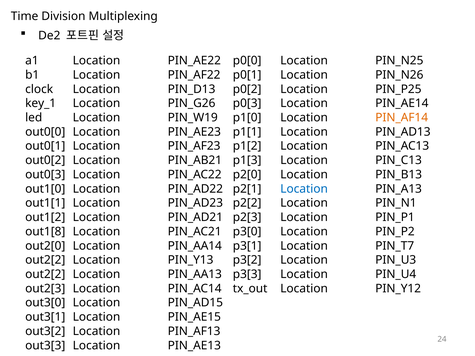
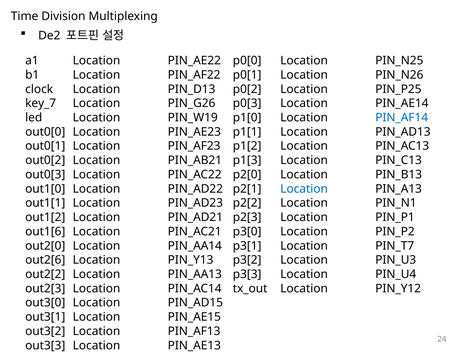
key_1: key_1 -> key_7 (41, 103)
PIN_AF14 colour: orange -> blue (402, 118)
out1[8: out1[8 -> out1[6 (45, 232)
out2[2: out2[2 -> out2[6 (45, 260)
